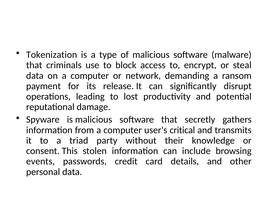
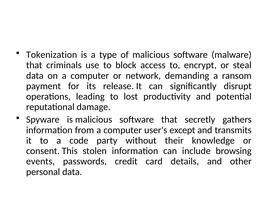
critical: critical -> except (182, 130)
triad: triad -> code (79, 140)
